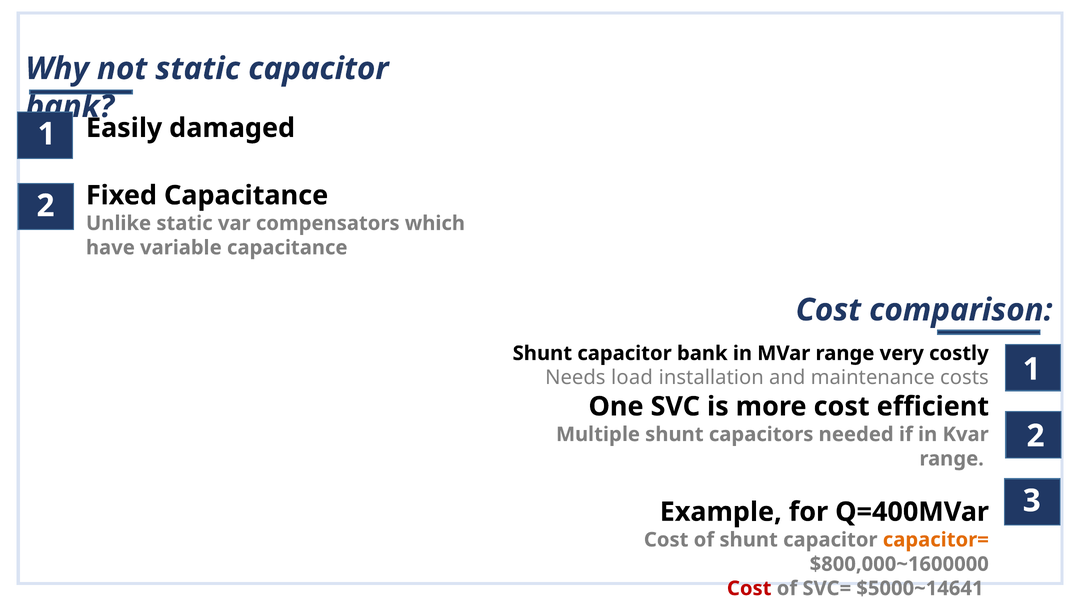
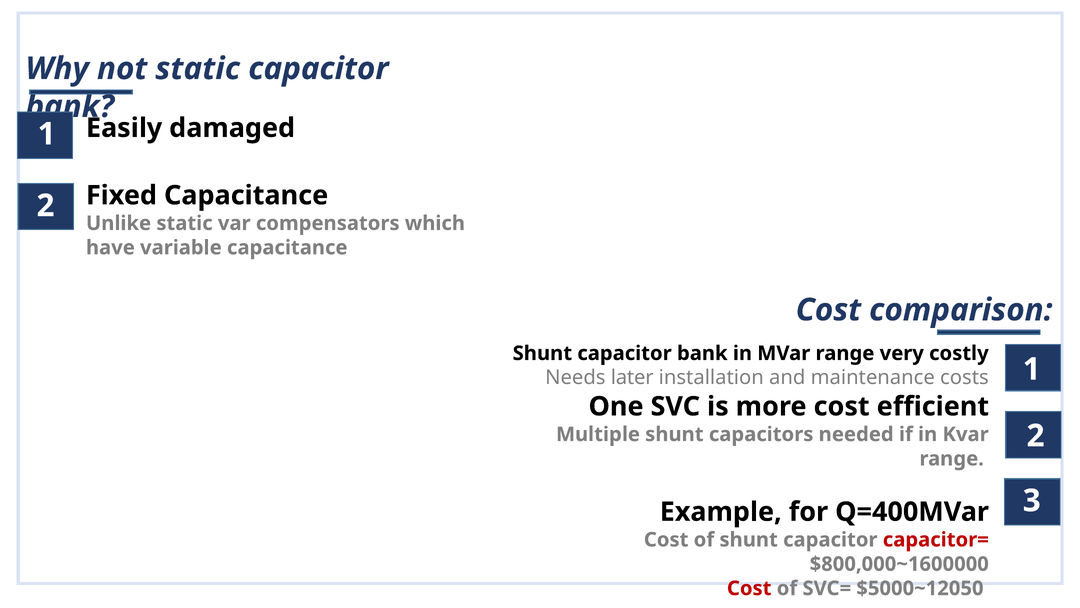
load: load -> later (632, 377)
capacitor= colour: orange -> red (936, 539)
$5000~14641: $5000~14641 -> $5000~12050 (920, 588)
